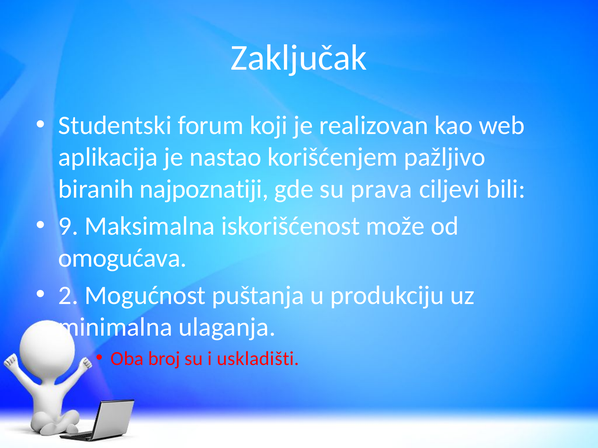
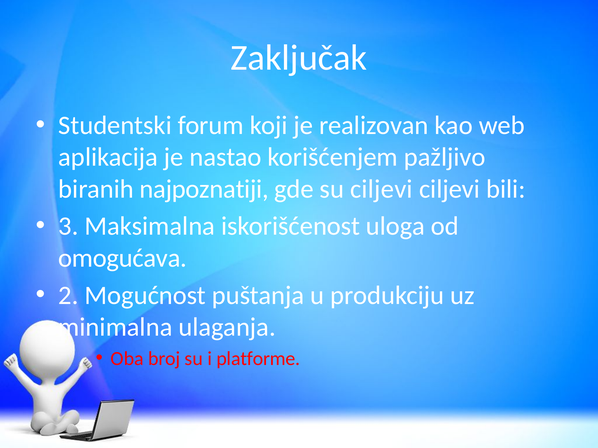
su prava: prava -> ciljevi (381, 189)
9: 9 -> 3 (68, 226)
može: može -> uloga (395, 226)
uskladišti: uskladišti -> platforme (258, 359)
